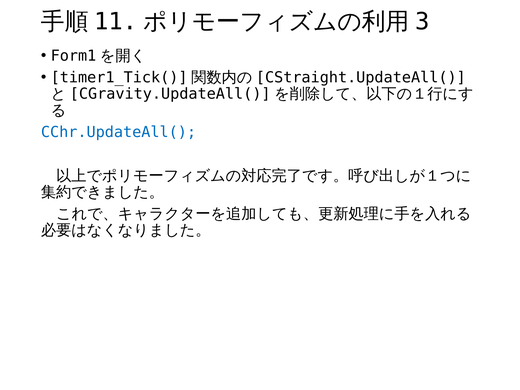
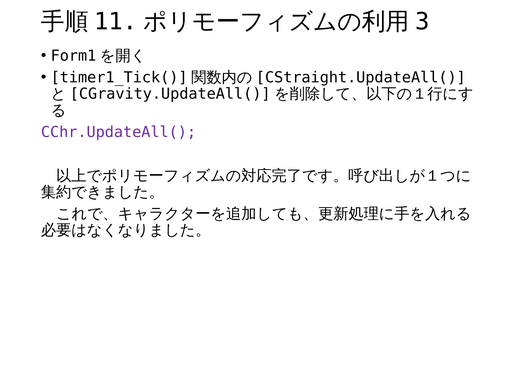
CChr.UpdateAll( colour: blue -> purple (119, 132)
